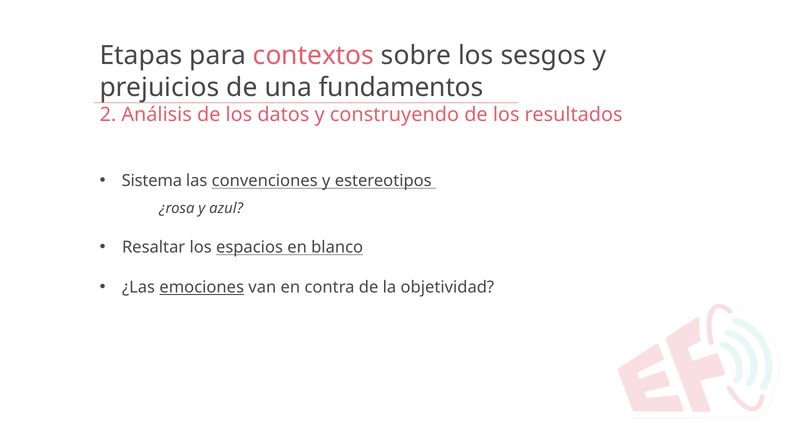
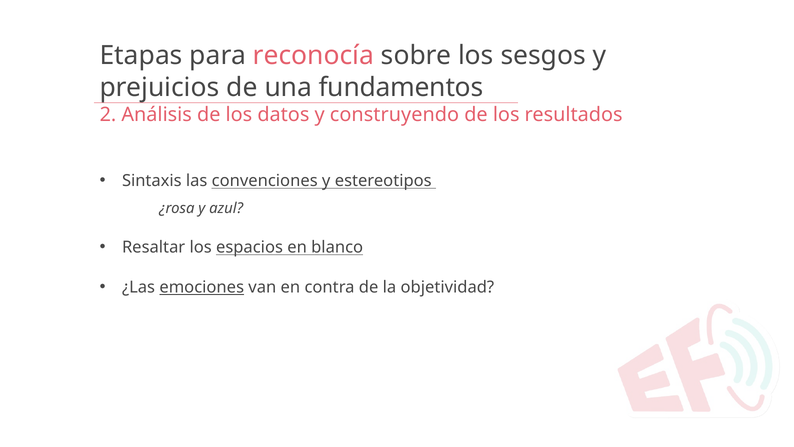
contextos: contextos -> reconocía (313, 56)
Sistema: Sistema -> Sintaxis (152, 181)
